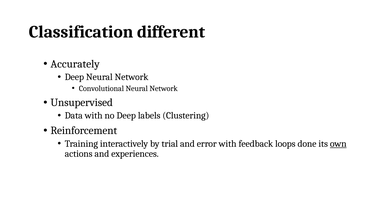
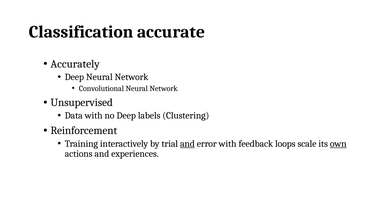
different: different -> accurate (171, 32)
and underline: none -> present (187, 144)
done: done -> scale (307, 144)
